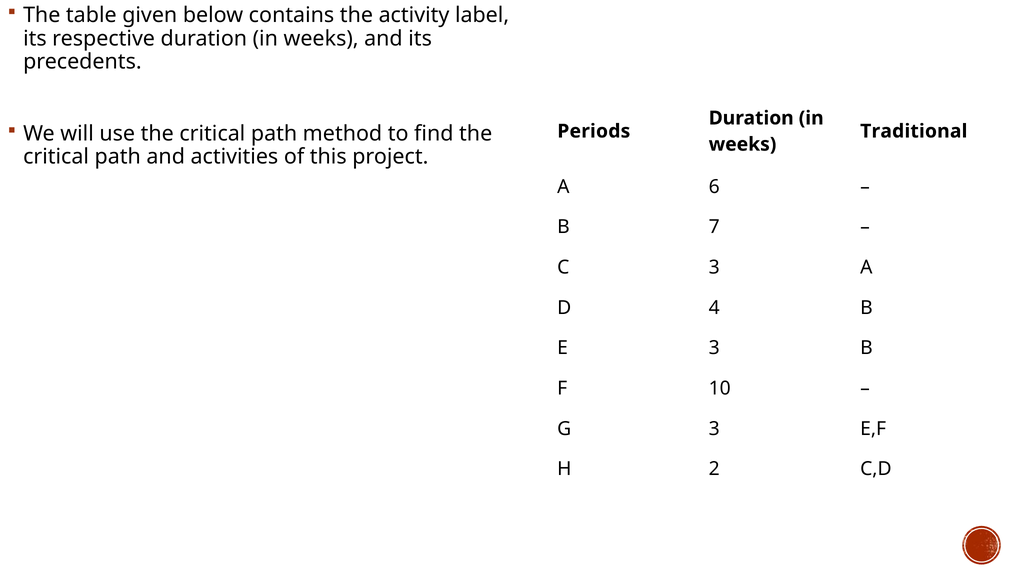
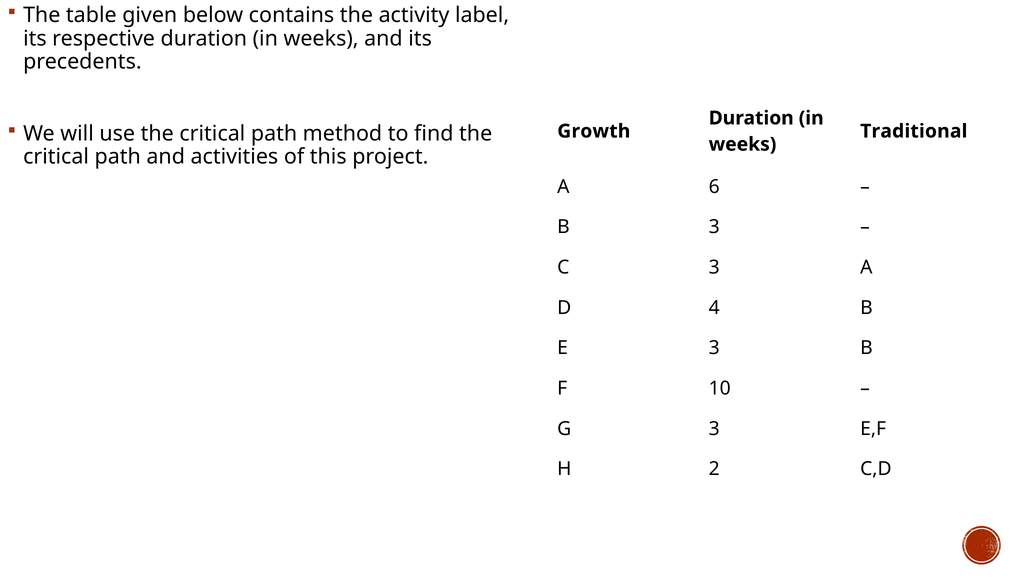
Periods: Periods -> Growth (594, 131)
B 7: 7 -> 3 (714, 227)
